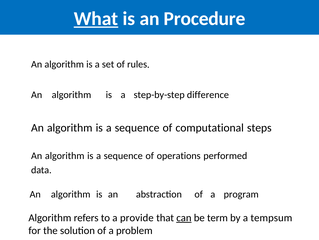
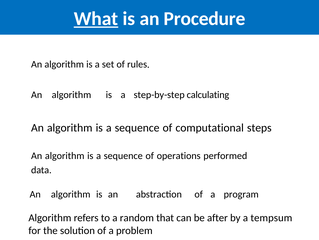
difference: difference -> calculating (208, 94)
provide: provide -> random (137, 217)
can underline: present -> none (184, 217)
term: term -> after (217, 217)
